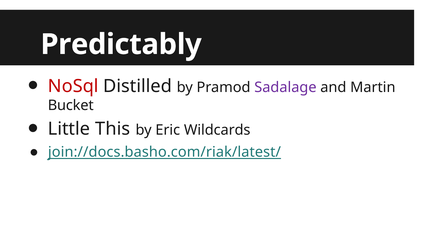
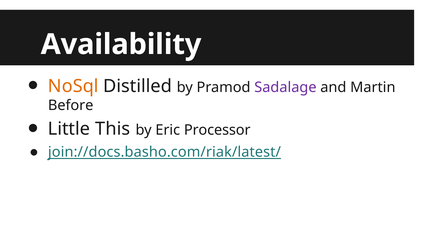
Predictably: Predictably -> Availability (121, 44)
NoSql colour: red -> orange (73, 86)
Bucket: Bucket -> Before (71, 106)
Wildcards: Wildcards -> Processor (217, 130)
